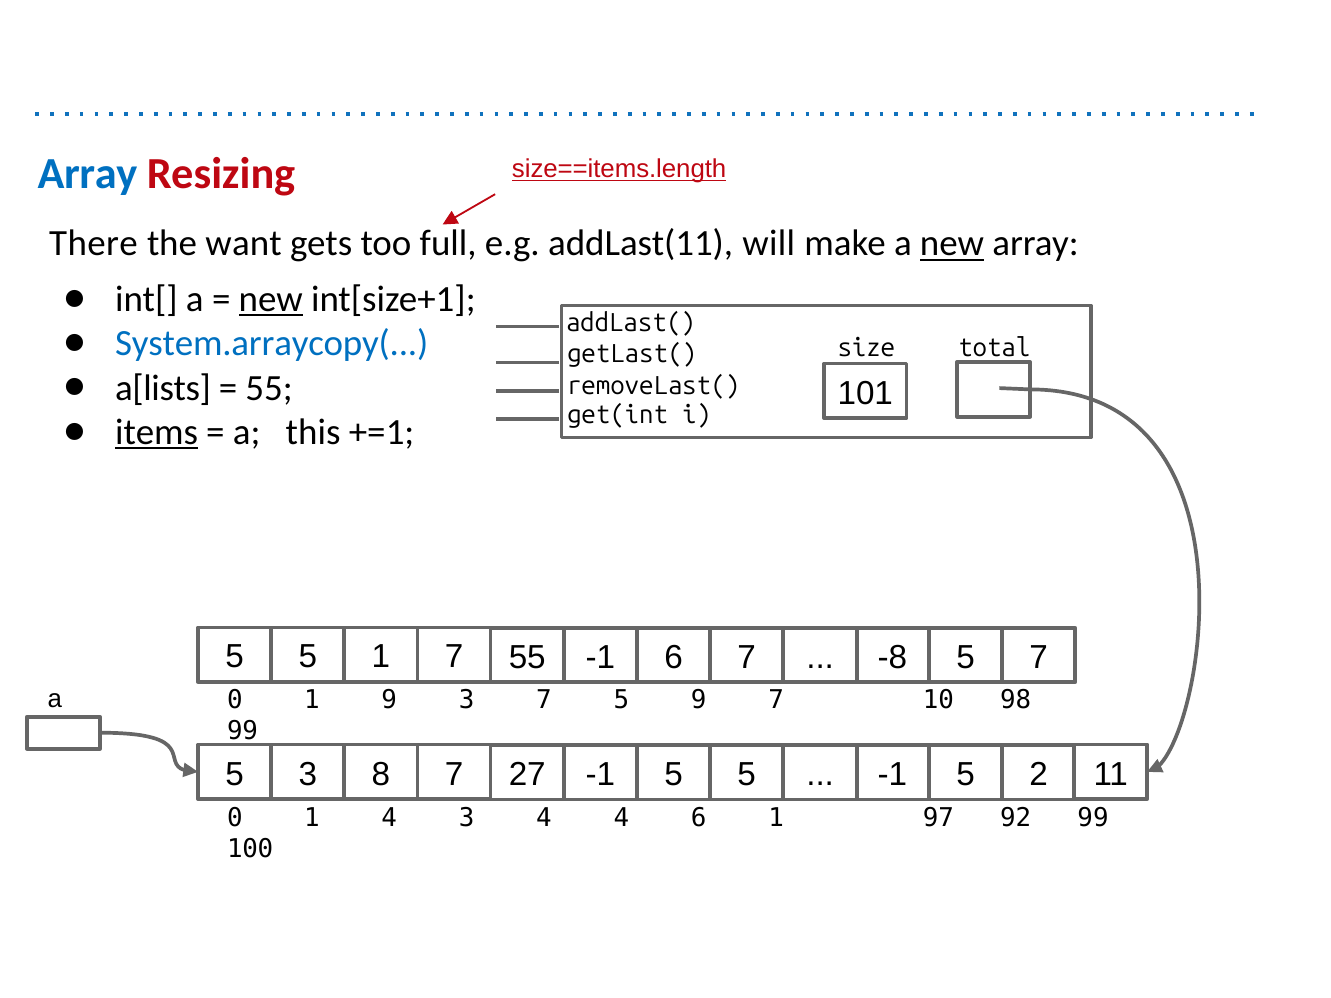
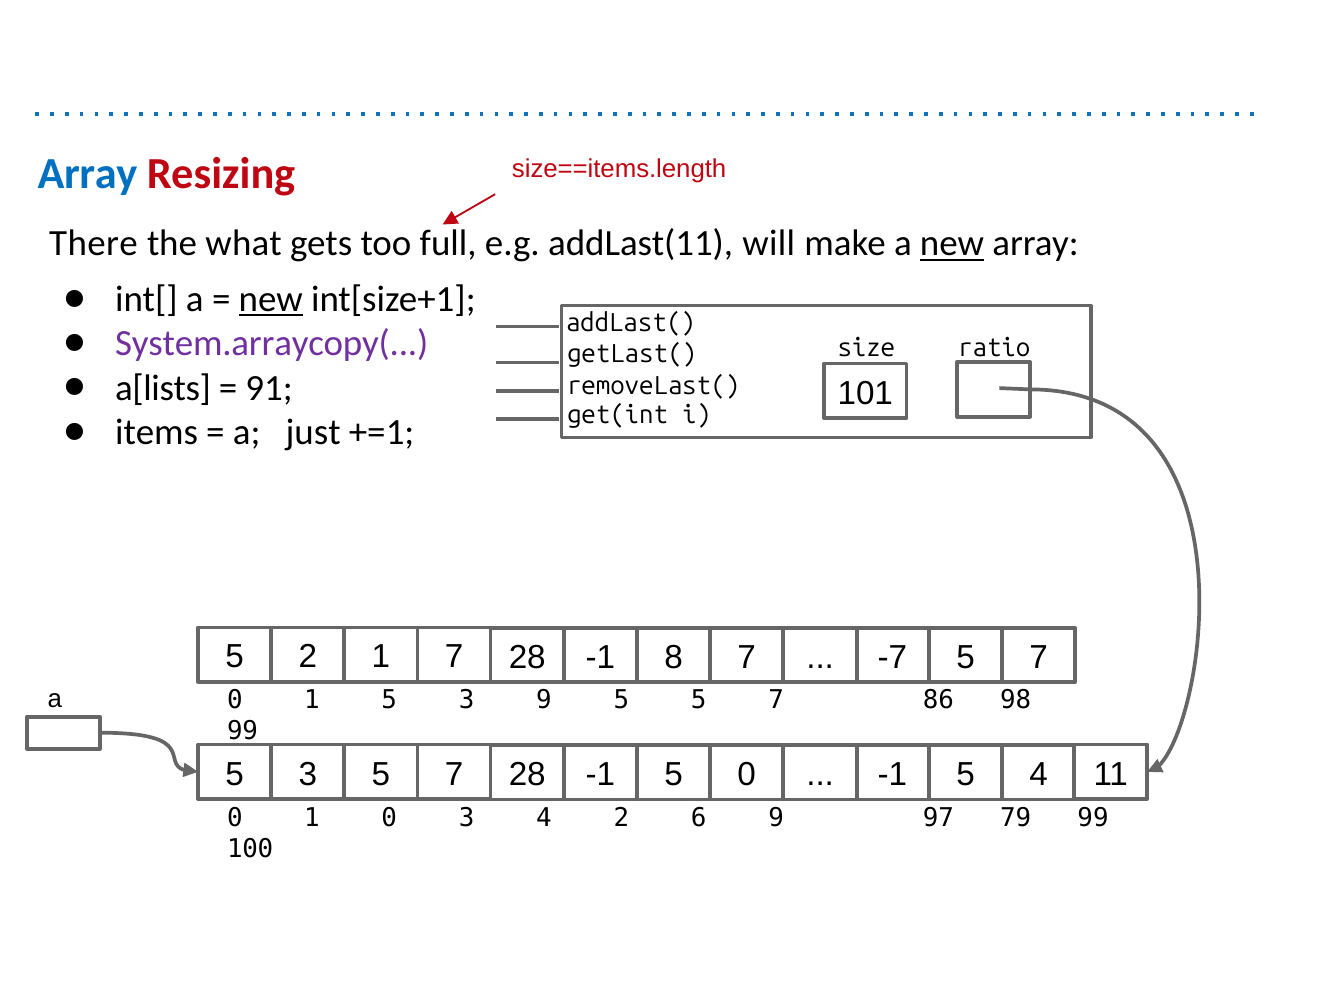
size==items.length underline: present -> none (619, 169)
want: want -> what (244, 244)
System.arraycopy( colour: blue -> purple (272, 344)
total: total -> ratio (994, 348)
55: 55 -> 91 (269, 388)
items underline: present -> none (157, 432)
this: this -> just (313, 432)
5: 5 -> 2 (308, 657)
1 7 55: 55 -> 28 (527, 658)
-1 6: 6 -> 8 (674, 658)
-8: -8 -> -7 (892, 658)
1 9: 9 -> 5 (389, 701)
3 7: 7 -> 9 (544, 701)
5 9: 9 -> 5 (699, 701)
10: 10 -> 86 (939, 701)
3 8: 8 -> 5 (381, 774)
27: 27 -> 28 (527, 775)
-1 5 5: 5 -> 0 (747, 775)
5 2: 2 -> 4 (1039, 775)
1 4: 4 -> 0 (389, 818)
4 4: 4 -> 2 (621, 818)
6 1: 1 -> 9 (776, 818)
92: 92 -> 79 (1016, 818)
